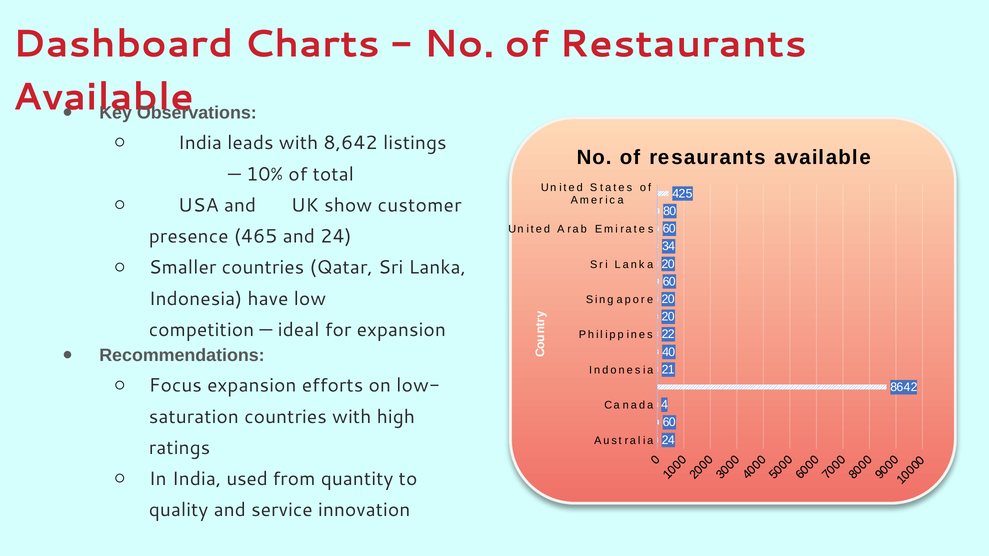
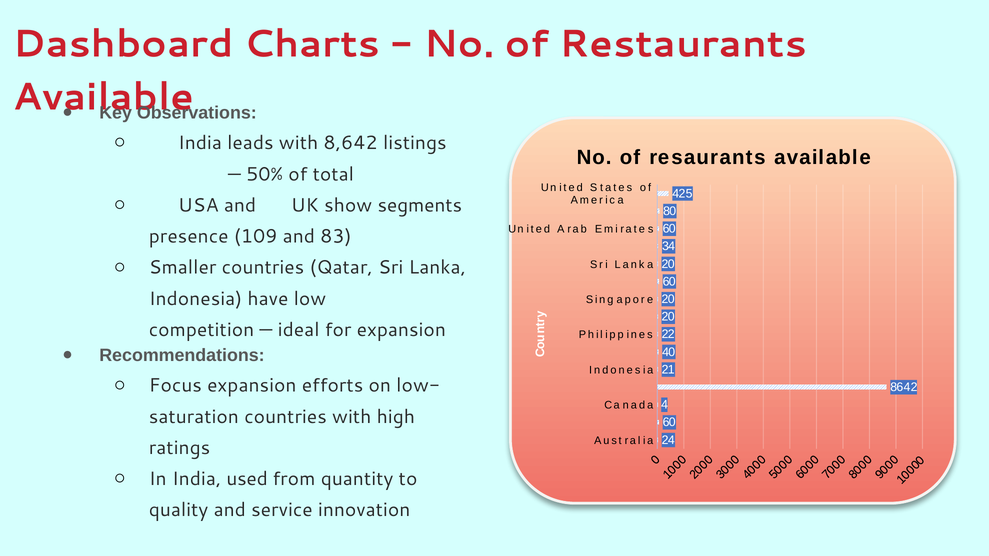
10%: 10% -> 50% (265, 174)
customer: customer -> segments (420, 205)
465: 465 -> 109 (256, 237)
and 24: 24 -> 83 (336, 237)
